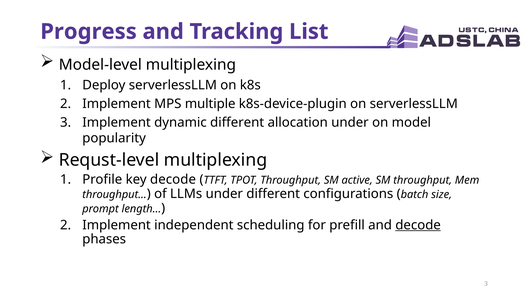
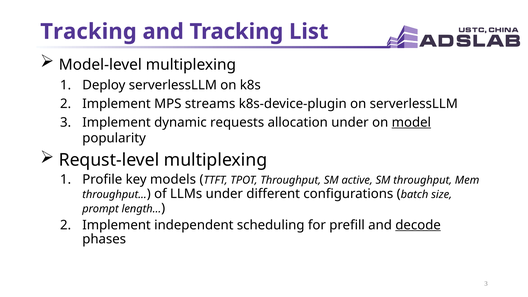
Progress: Progress -> Tracking (88, 32)
multiple: multiple -> streams (210, 104)
dynamic different: different -> requests (237, 122)
model underline: none -> present (411, 122)
key decode: decode -> models (173, 179)
